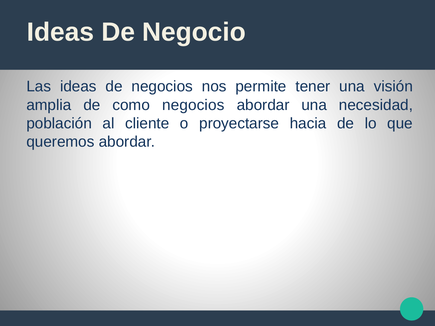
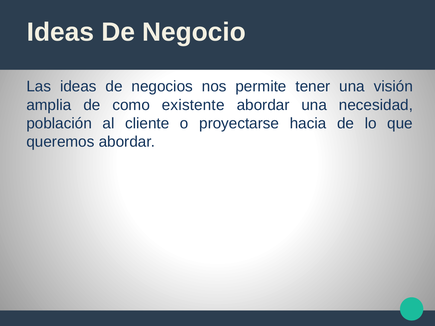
como negocios: negocios -> existente (193, 105)
